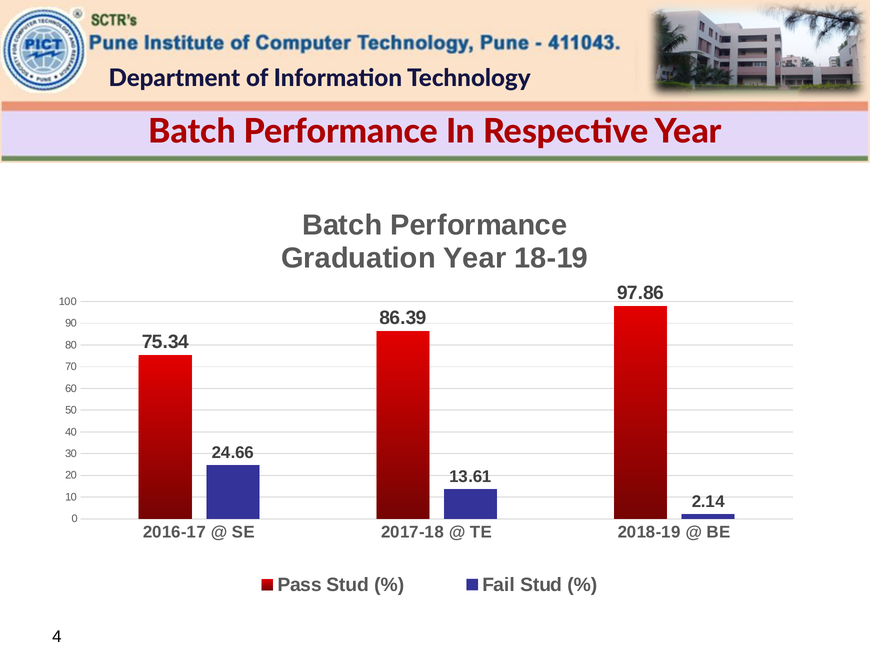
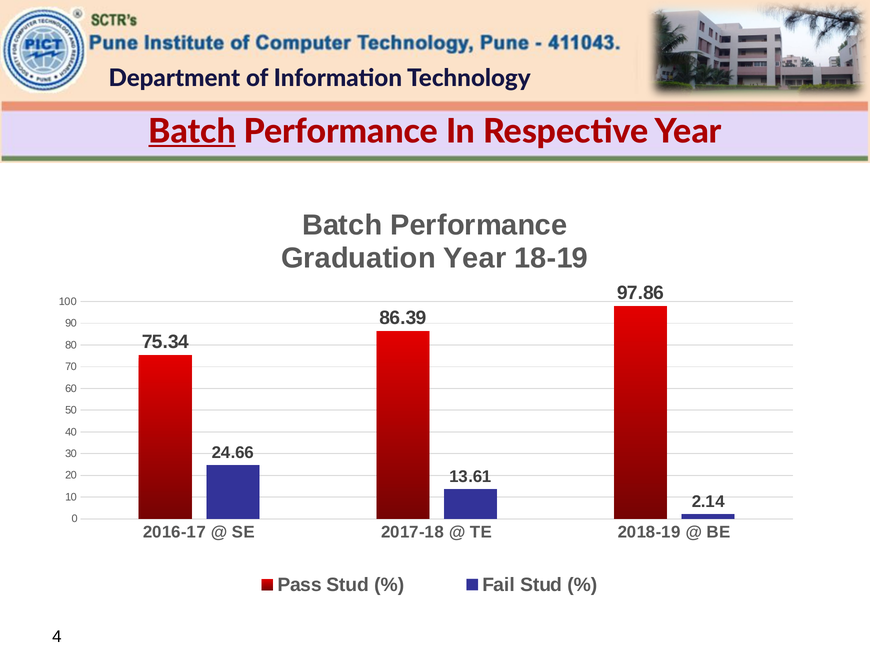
Batch underline: none -> present (192, 132)
